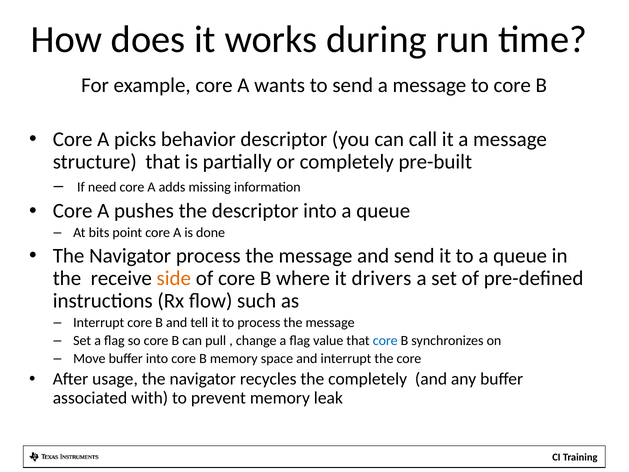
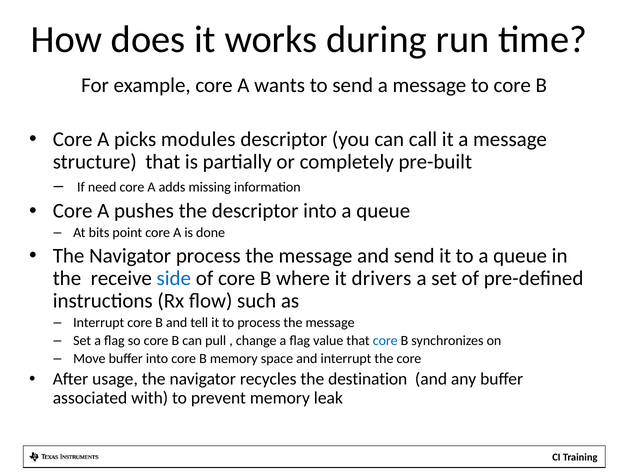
behavior: behavior -> modules (198, 139)
side colour: orange -> blue (174, 278)
the completely: completely -> destination (368, 379)
